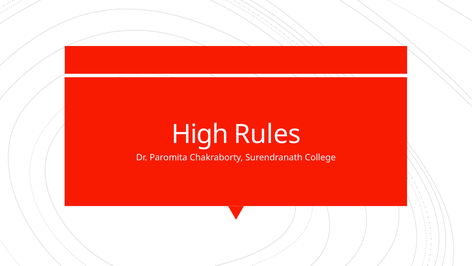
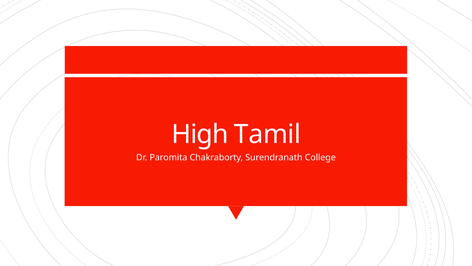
Rules: Rules -> Tamil (267, 134)
